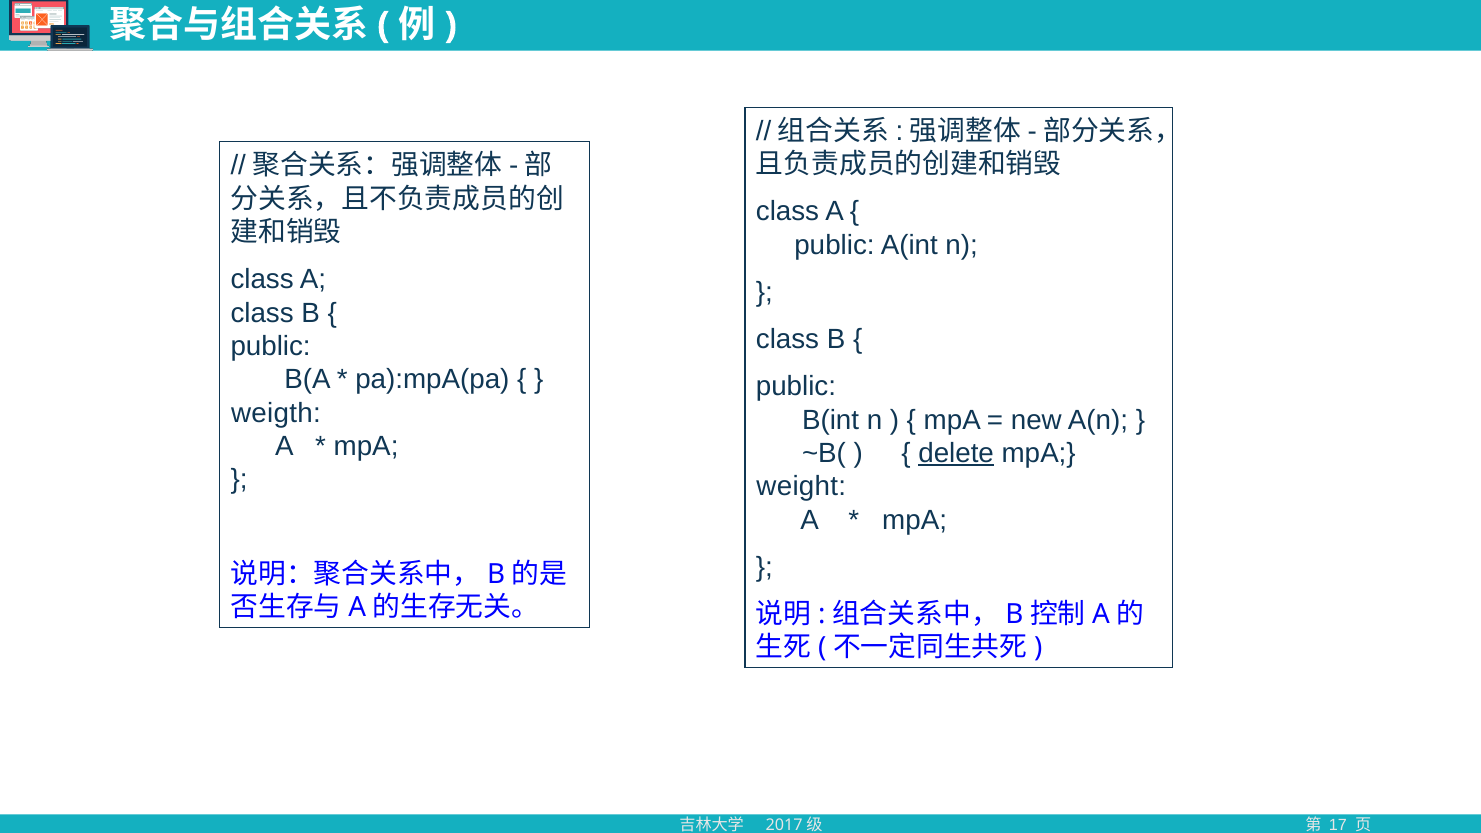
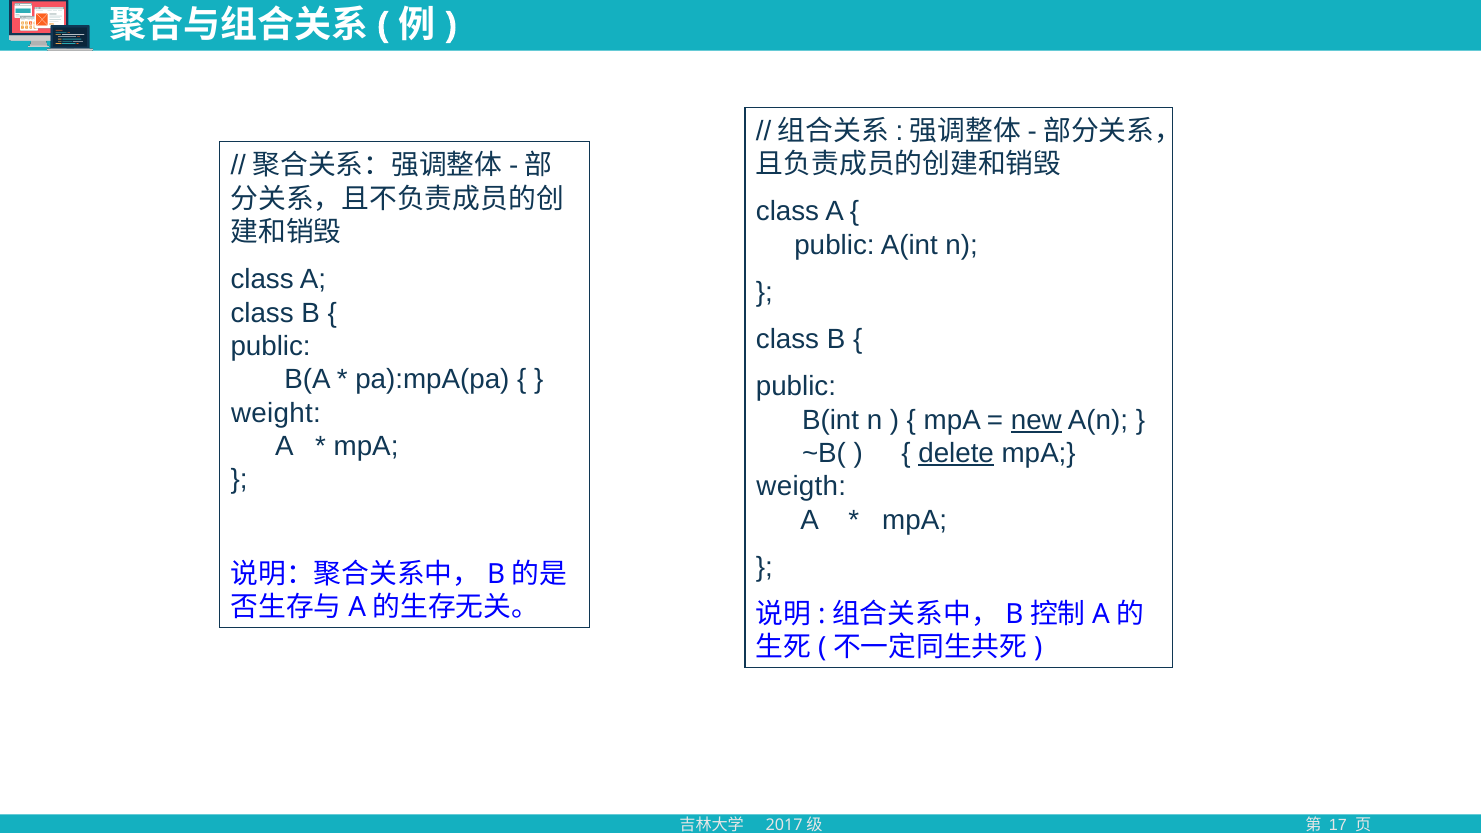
weigth: weigth -> weight (276, 413)
new underline: none -> present (1036, 420)
weight: weight -> weigth (801, 487)
